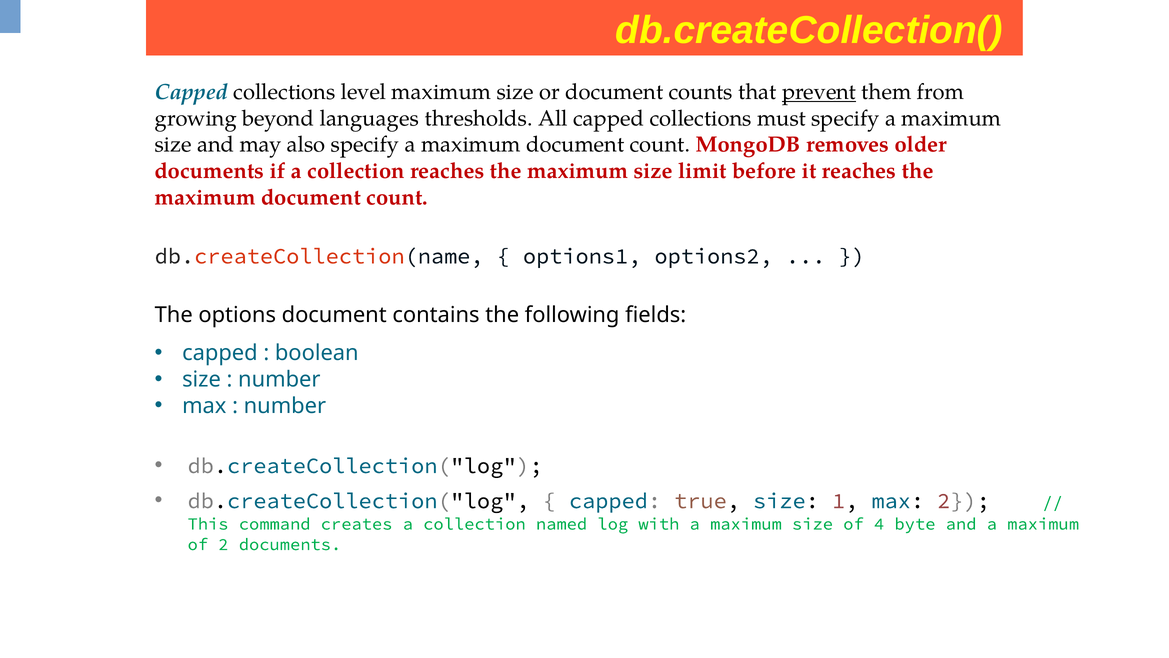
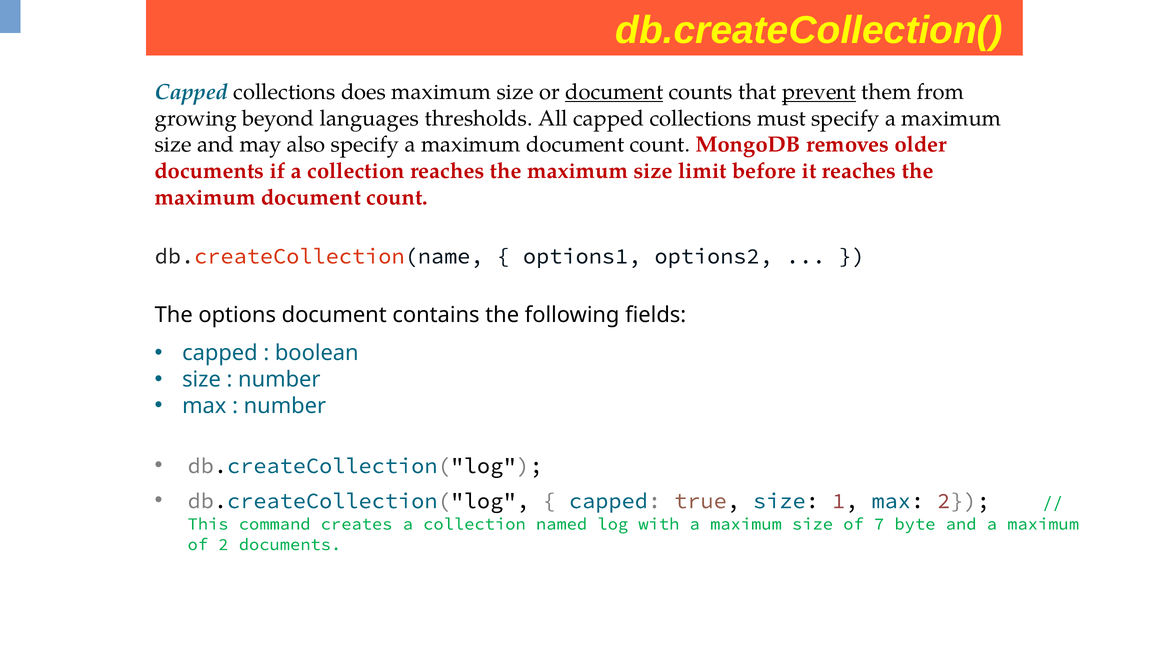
level: level -> does (363, 92)
document underline: none -> present (614, 92)
4: 4 -> 7 (879, 524)
